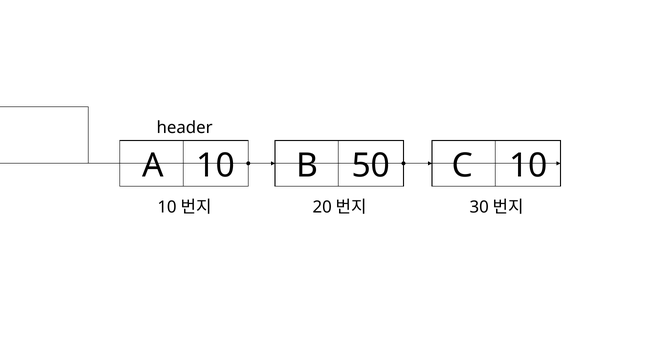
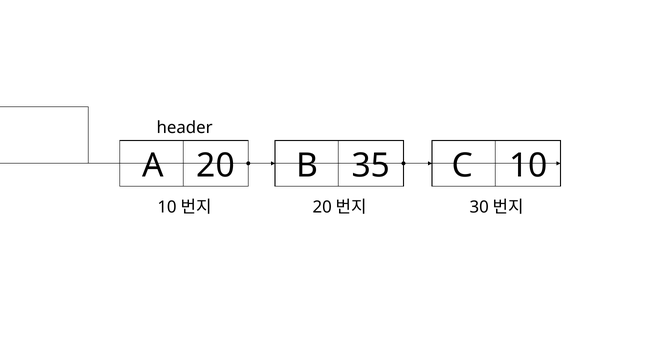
A 10: 10 -> 20 (216, 166)
50: 50 -> 35 (371, 166)
